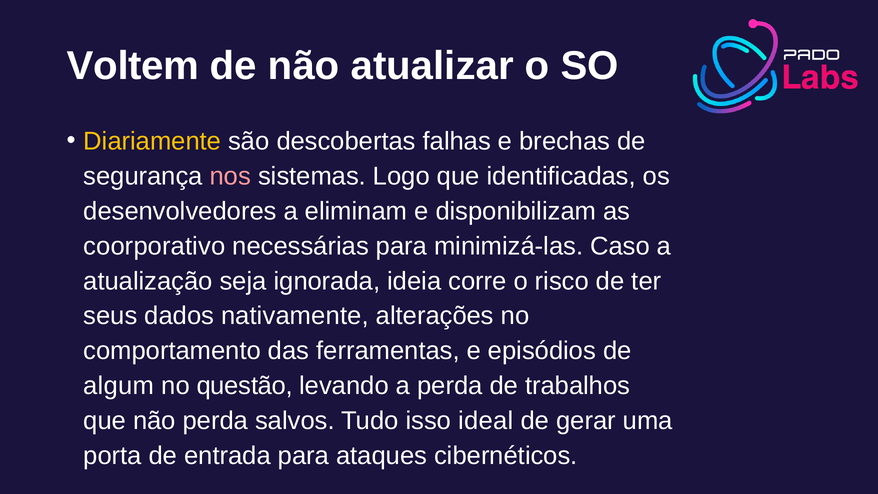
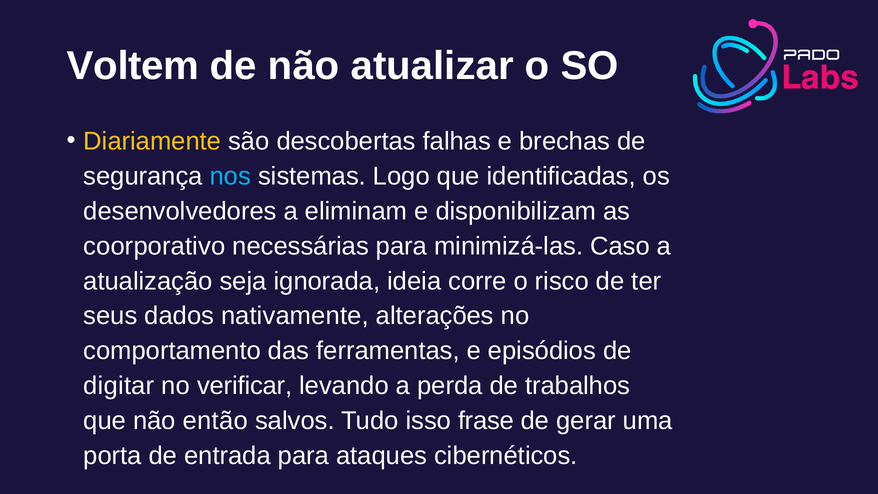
nos colour: pink -> light blue (230, 176)
algum: algum -> digitar (119, 386)
questão: questão -> verificar (245, 386)
não perda: perda -> então (215, 421)
ideal: ideal -> frase (486, 421)
